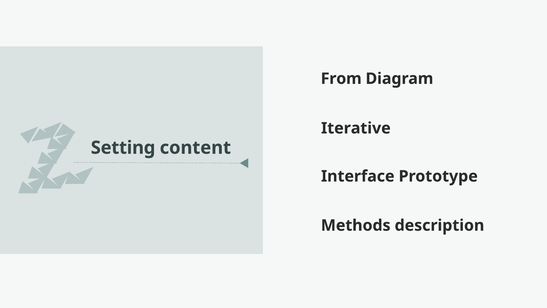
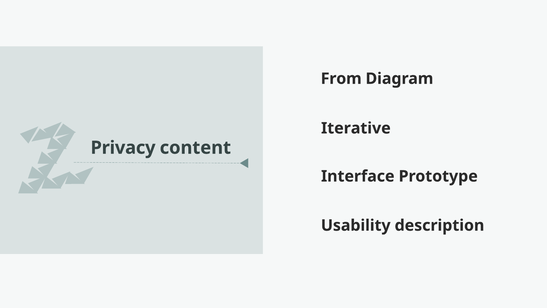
Setting: Setting -> Privacy (123, 148)
Methods: Methods -> Usability (356, 225)
